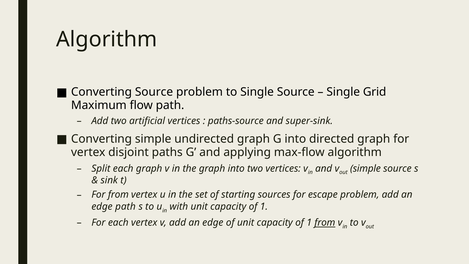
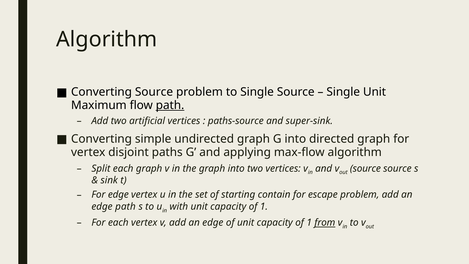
Single Grid: Grid -> Unit (375, 92)
path underline: none -> present (170, 105)
simple: simple -> source (365, 169)
For from: from -> edge (118, 195)
sources: sources -> contain (274, 195)
